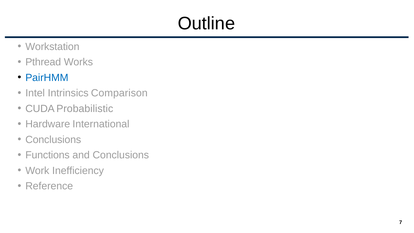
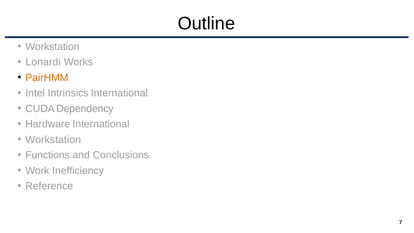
Pthread: Pthread -> Lonardi (43, 62)
PairHMM colour: blue -> orange (47, 78)
Intrinsics Comparison: Comparison -> International (119, 93)
Probabilistic: Probabilistic -> Dependency (85, 109)
Conclusions: Conclusions -> Workstation (53, 140)
